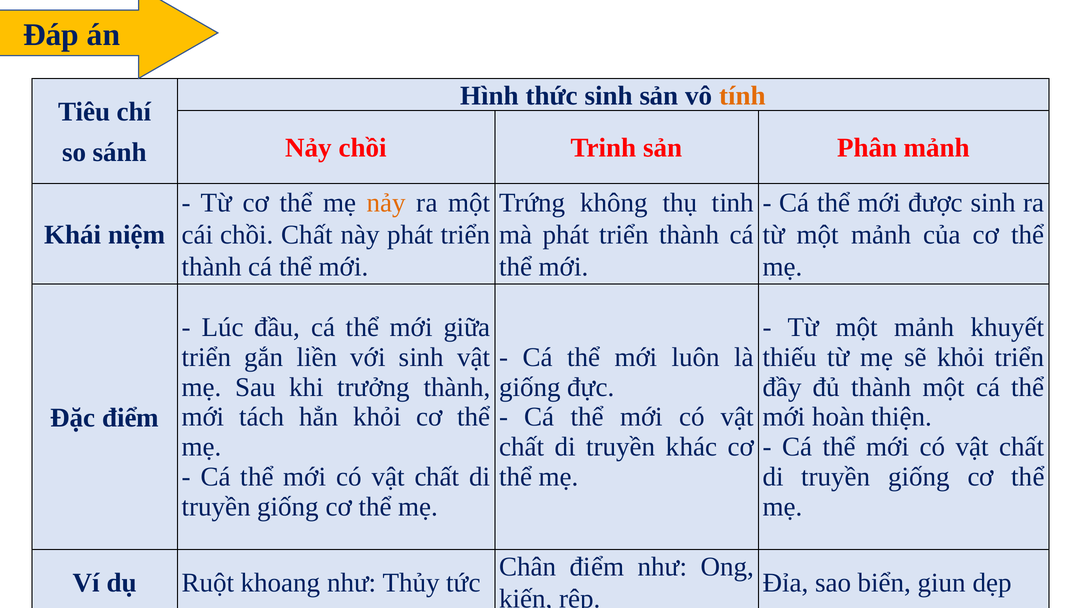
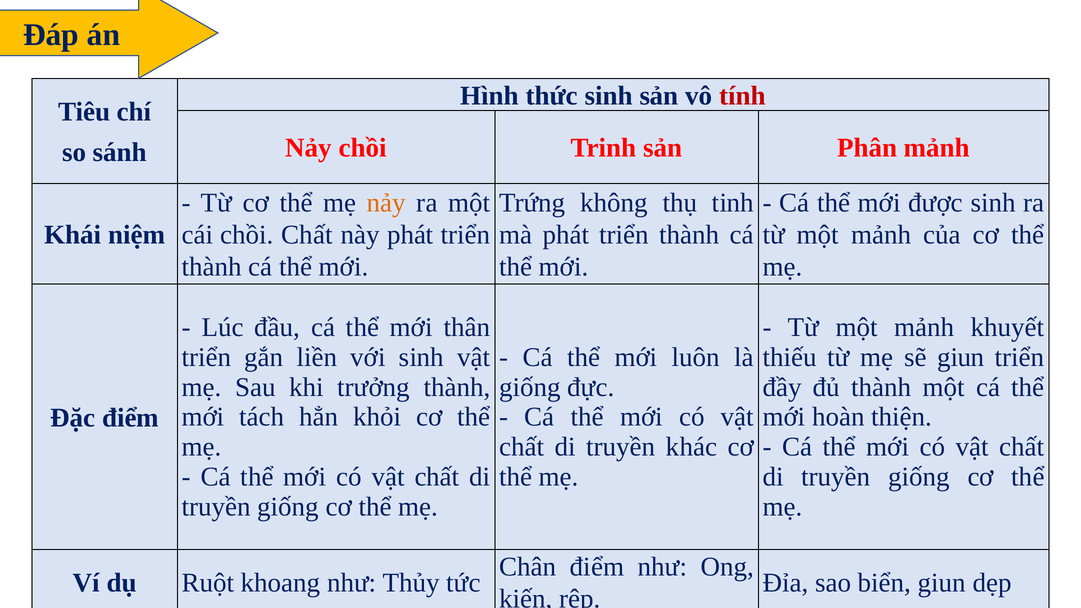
tính colour: orange -> red (742, 96)
giữa: giữa -> thân (467, 327)
sẽ khỏi: khỏi -> giun (961, 357)
